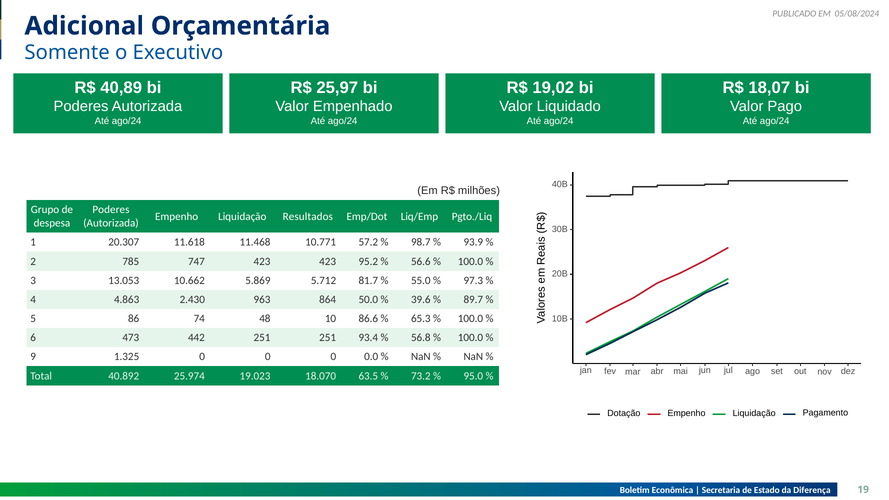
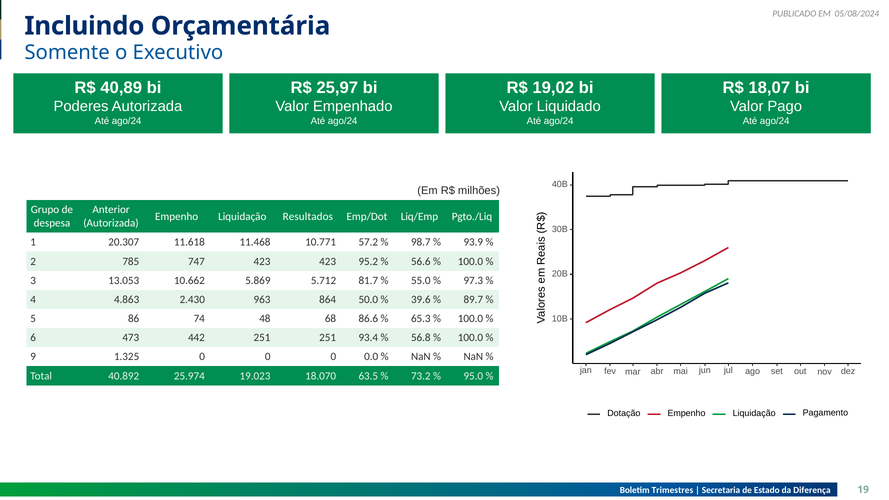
Adicional: Adicional -> Incluindo (84, 26)
Poderes: Poderes -> Anterior (111, 210)
10: 10 -> 68 (330, 319)
Econômica: Econômica -> Trimestres (672, 490)
